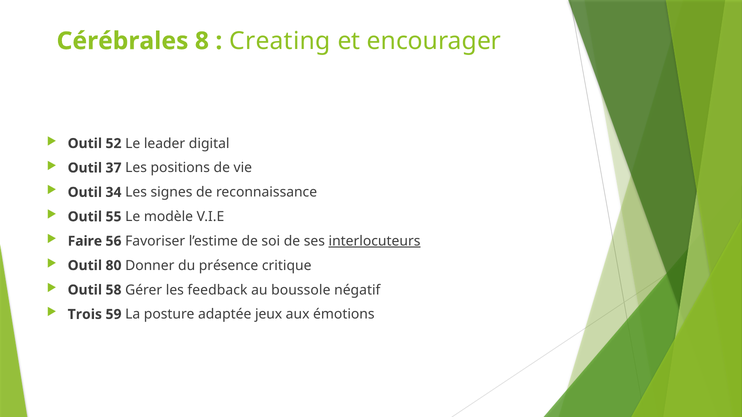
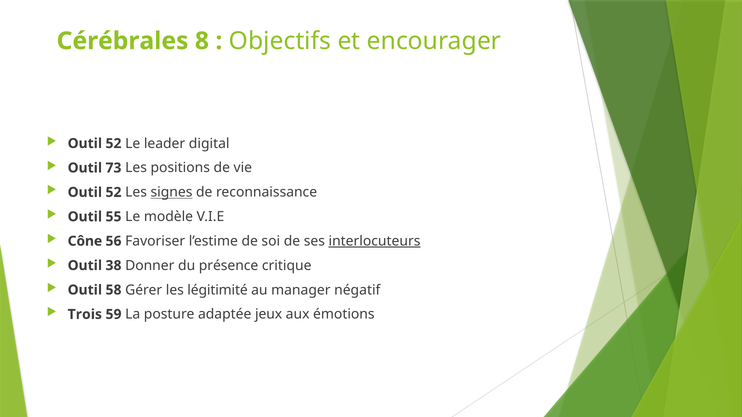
Creating: Creating -> Objectifs (280, 41)
37: 37 -> 73 (114, 168)
34: 34 -> 52 (114, 192)
signes underline: none -> present (171, 192)
Faire: Faire -> Cône (85, 241)
80: 80 -> 38 (114, 266)
feedback: feedback -> légitimité (218, 290)
boussole: boussole -> manager (301, 290)
